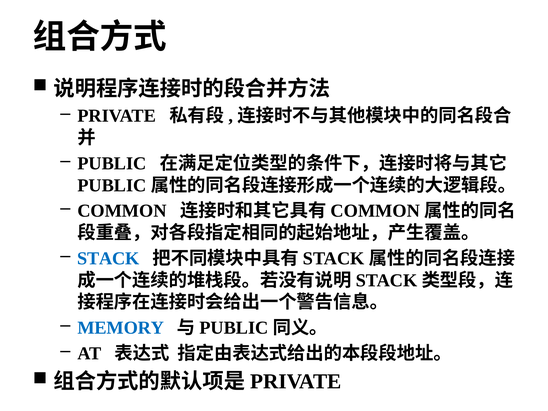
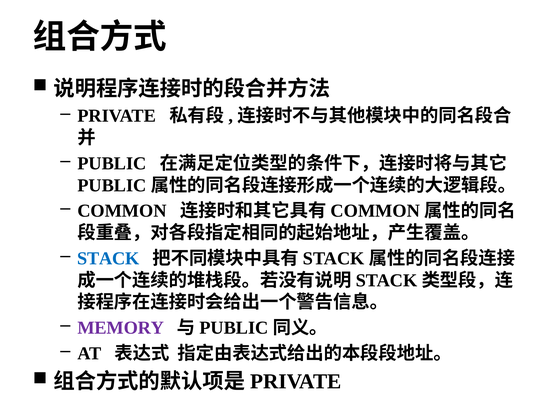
MEMORY colour: blue -> purple (121, 328)
